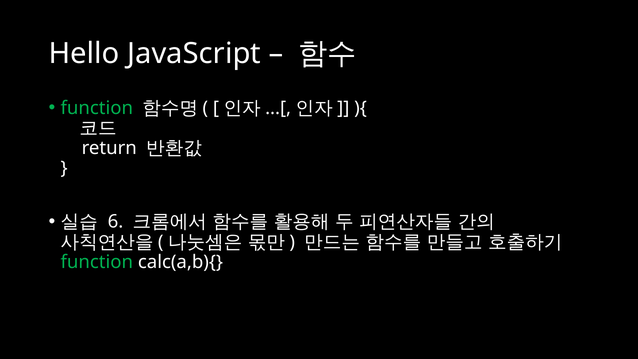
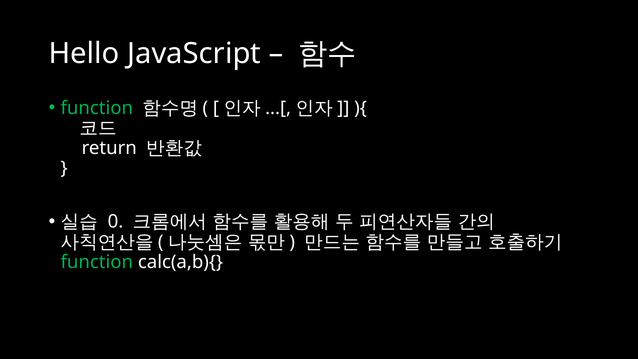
6: 6 -> 0 (116, 222)
